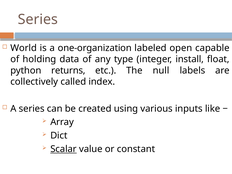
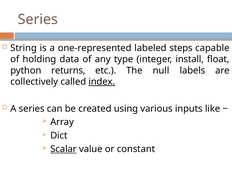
World: World -> String (24, 48)
one-organization: one-organization -> one-represented (95, 48)
open: open -> steps (181, 48)
index underline: none -> present (102, 82)
